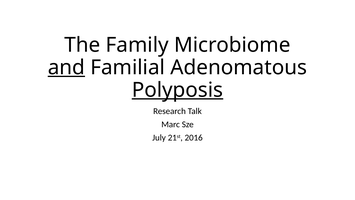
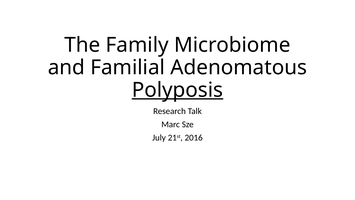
and underline: present -> none (66, 67)
